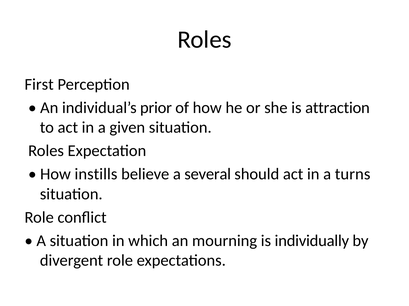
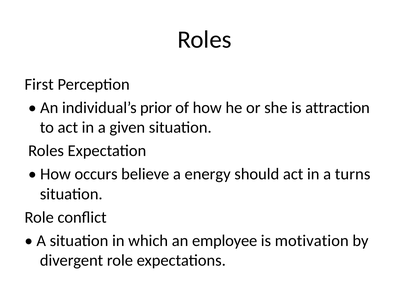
instills: instills -> occurs (96, 175)
several: several -> energy (208, 175)
mourning: mourning -> employee (225, 241)
individually: individually -> motivation (312, 241)
